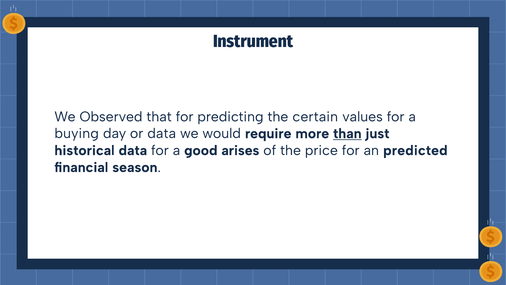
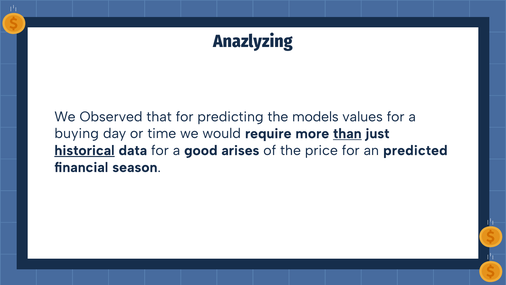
Instrument: Instrument -> Anazlyzing (253, 41)
certain: certain -> models (315, 117)
or data: data -> time (162, 133)
historical underline: none -> present (85, 150)
